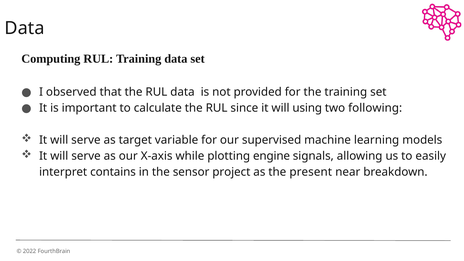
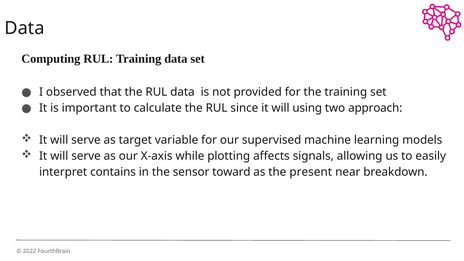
following: following -> approach (375, 108)
engine: engine -> affects (271, 156)
project: project -> toward (231, 172)
